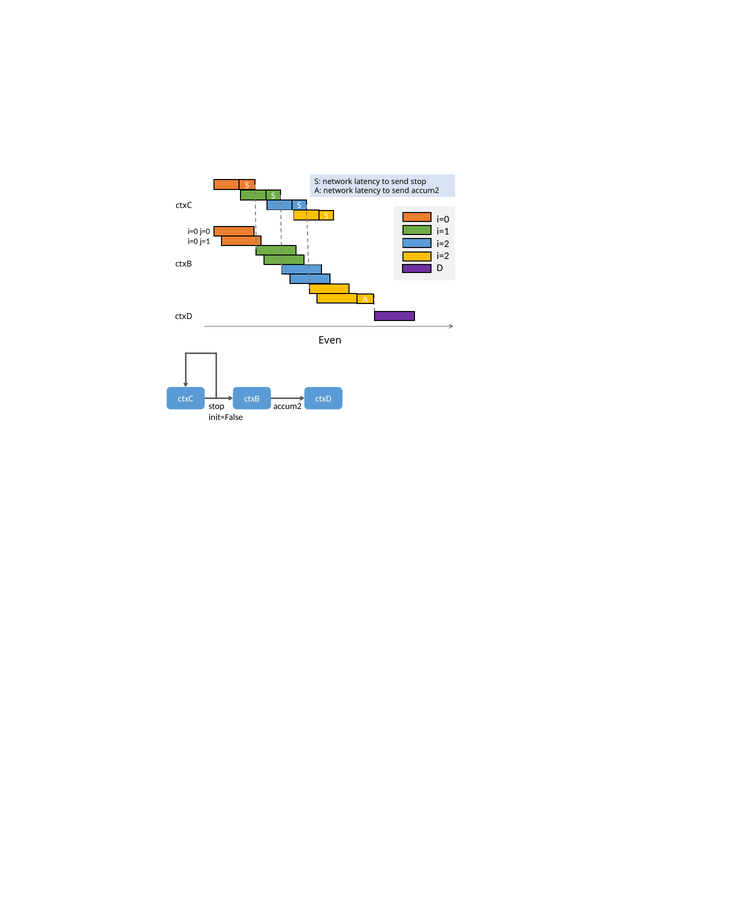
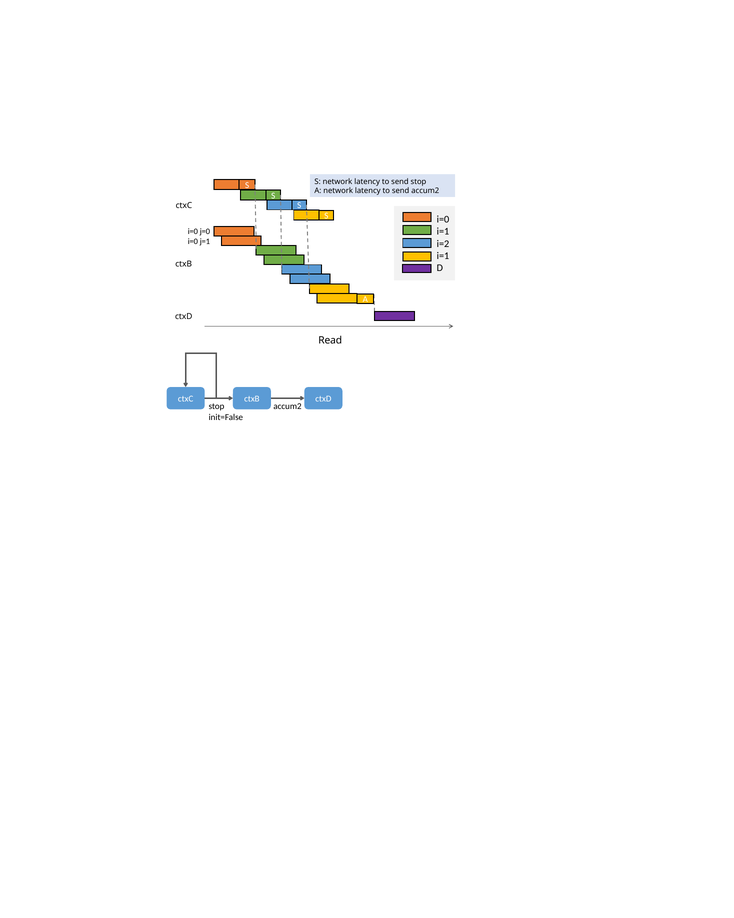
i=2: i=2 -> i=1 (443, 256)
Even: Even -> Read (330, 340)
